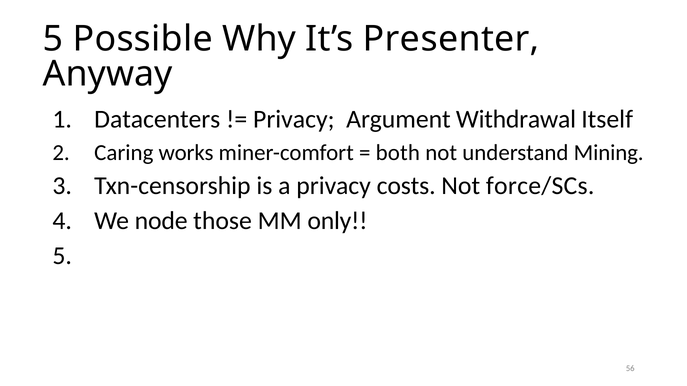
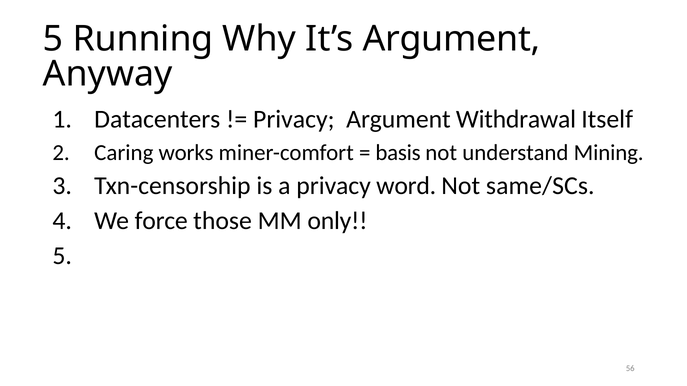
Possible: Possible -> Running (143, 39)
It’s Presenter: Presenter -> Argument (452, 39)
both: both -> basis (398, 153)
costs: costs -> word (406, 186)
force/SCs: force/SCs -> same/SCs (540, 186)
node: node -> force (161, 221)
